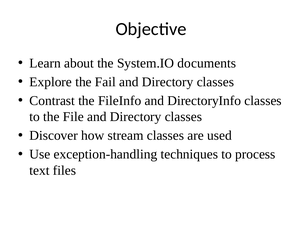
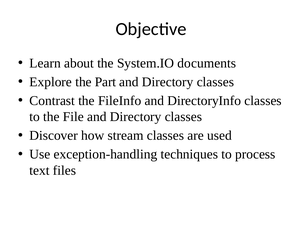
Fail: Fail -> Part (106, 82)
